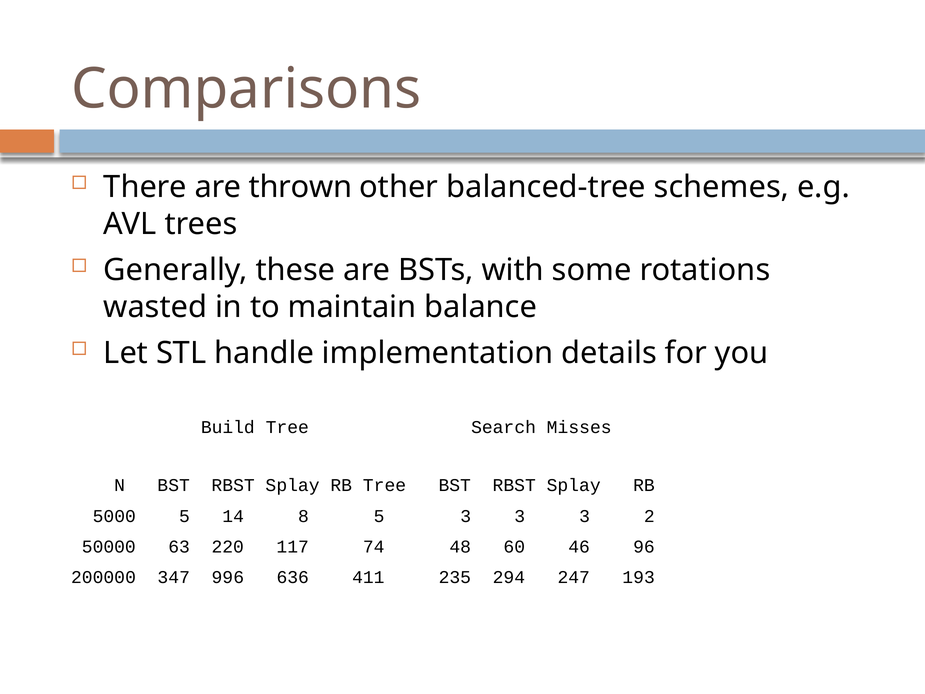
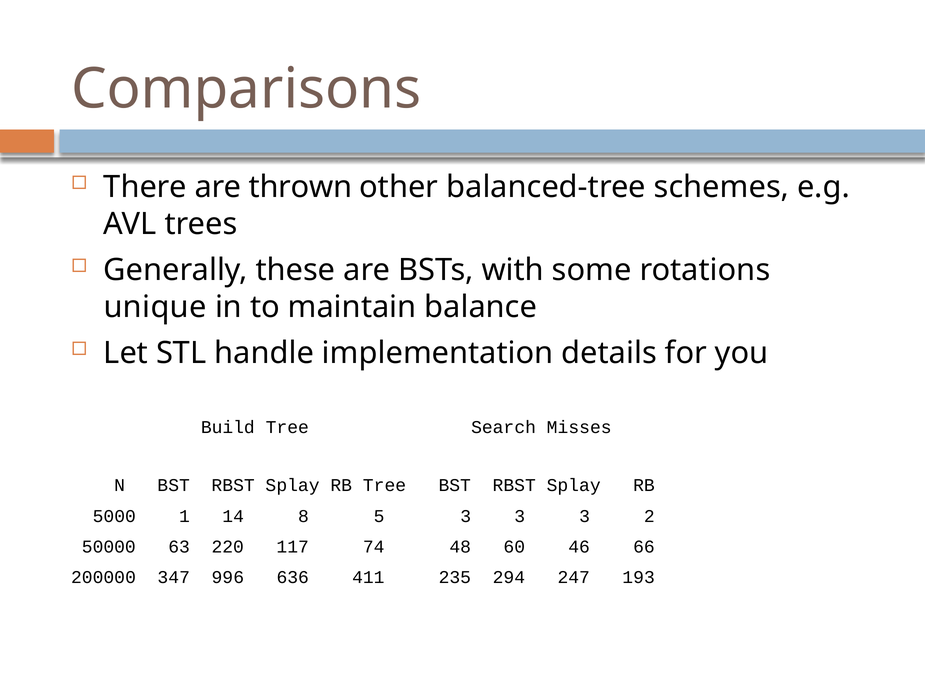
wasted: wasted -> unique (155, 307)
5000 5: 5 -> 1 (184, 516)
96: 96 -> 66 (644, 546)
